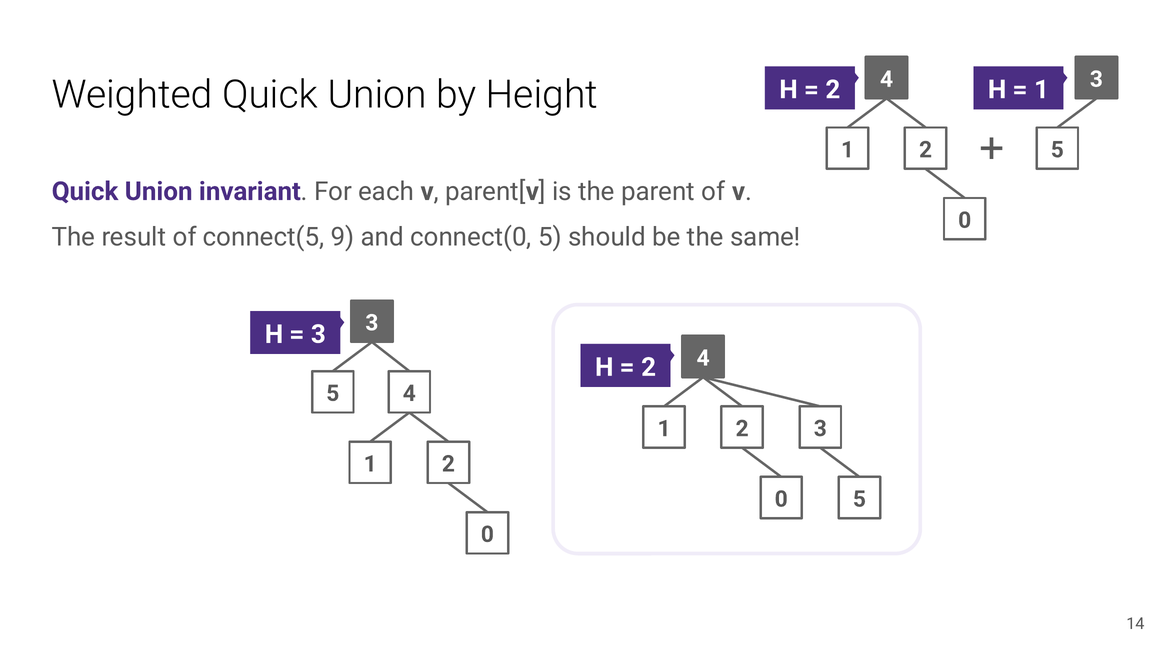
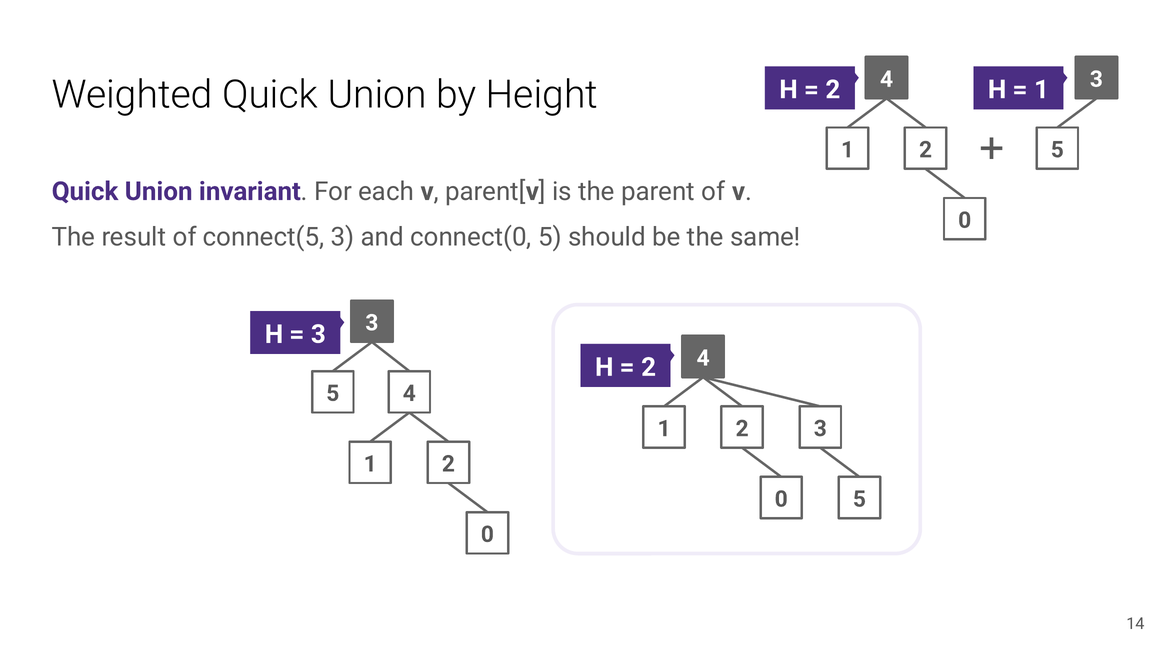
connect(5 9: 9 -> 3 (343, 237)
